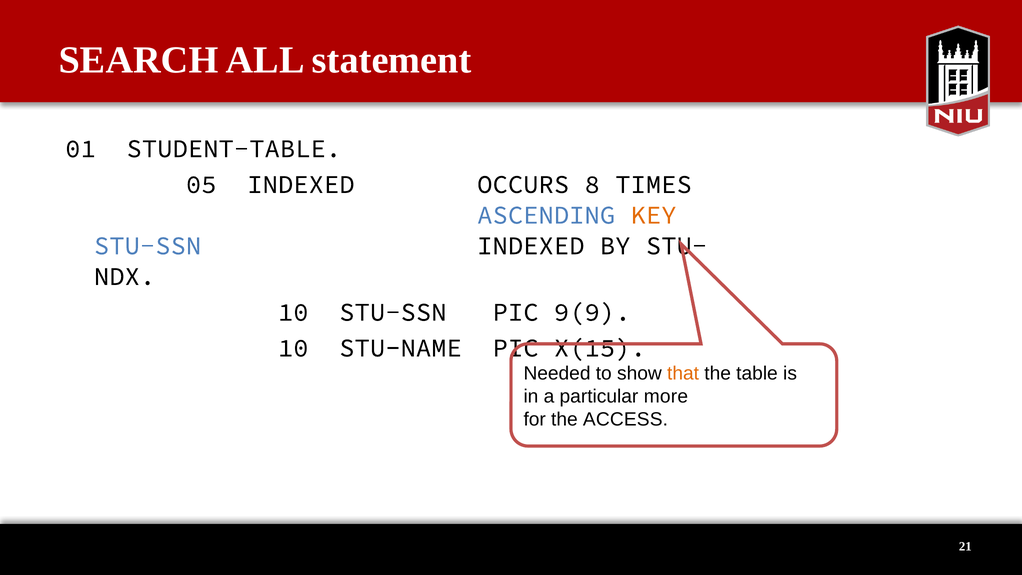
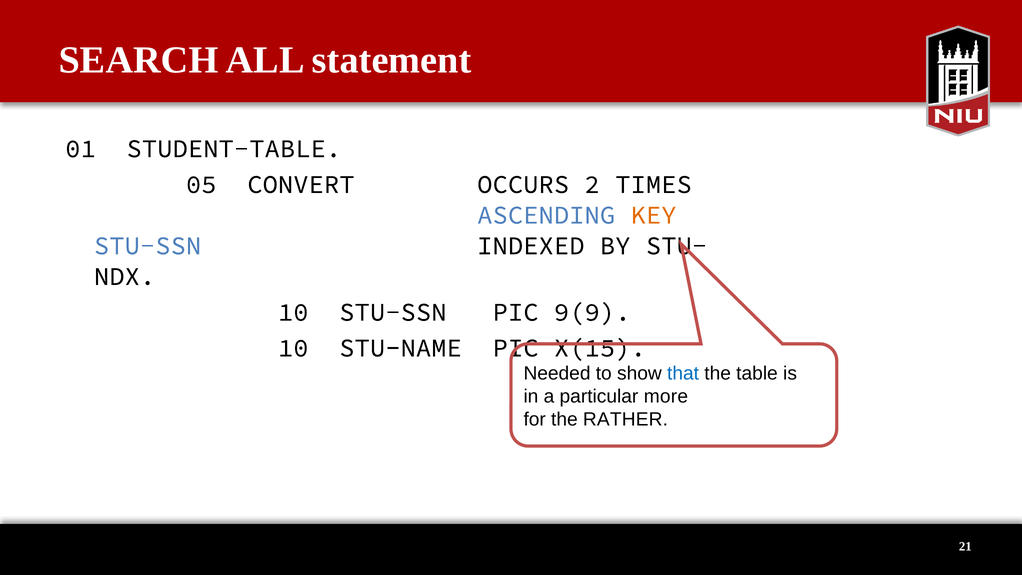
05 INDEXED: INDEXED -> CONVERT (301, 184)
8: 8 -> 2 (592, 184)
that colour: orange -> blue (683, 373)
ACCESS: ACCESS -> RATHER (625, 419)
